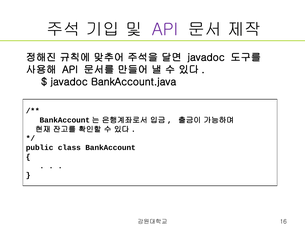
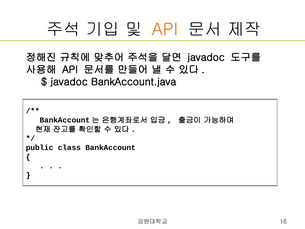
API colour: purple -> orange (165, 29)
